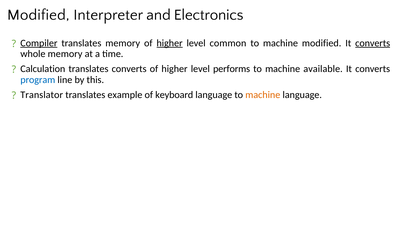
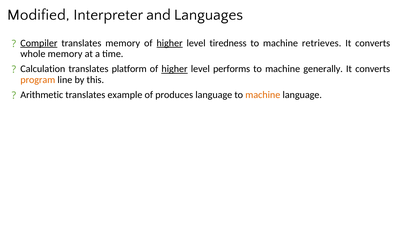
Electronics: Electronics -> Languages (208, 15)
common: common -> tiredness (228, 43)
machine modified: modified -> retrieves (322, 43)
converts underline: present -> none (373, 43)
translates converts: converts -> platform (129, 69)
higher underline: none -> present (175, 69)
available: available -> generally (323, 69)
program colour: blue -> orange (38, 80)
Translator: Translator -> Arithmetic (42, 95)
keyboard: keyboard -> produces (174, 95)
